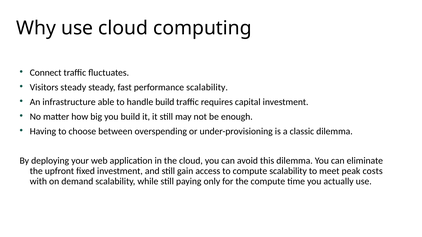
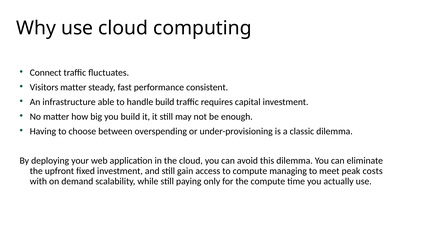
Visitors steady: steady -> matter (73, 87)
performance scalability: scalability -> consistent (207, 87)
compute scalability: scalability -> managing (288, 171)
